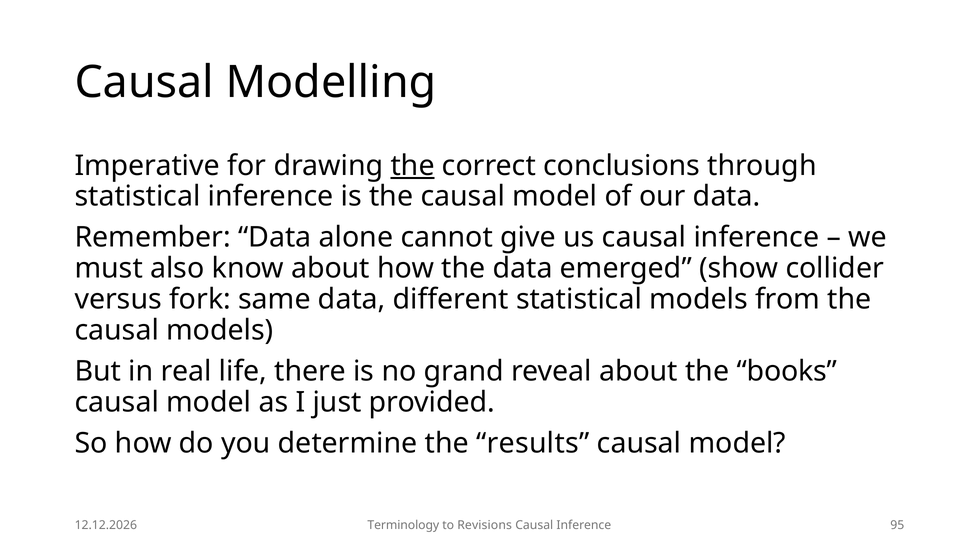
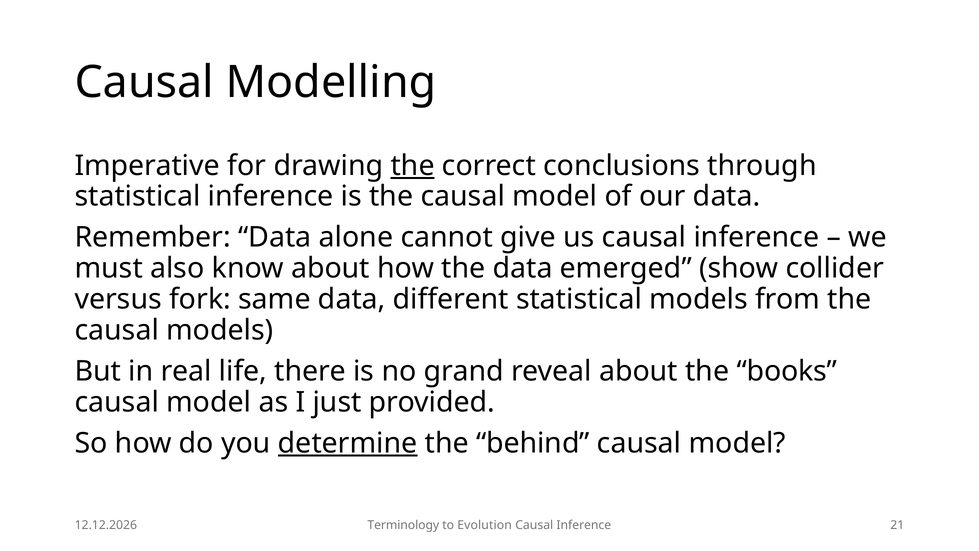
determine underline: none -> present (348, 443)
results: results -> behind (533, 443)
Revisions: Revisions -> Evolution (485, 525)
95: 95 -> 21 (897, 525)
